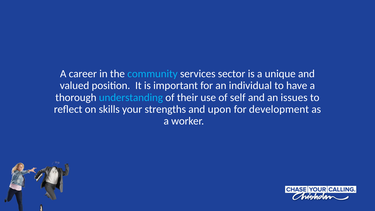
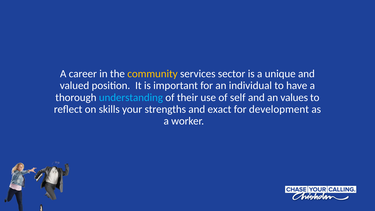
community colour: light blue -> yellow (152, 74)
issues: issues -> values (294, 97)
upon: upon -> exact (219, 109)
